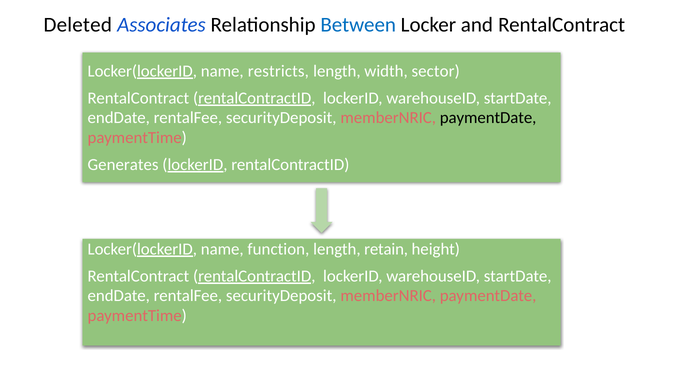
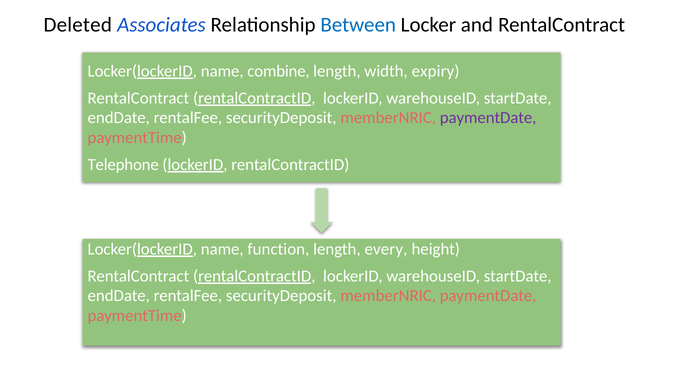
restricts: restricts -> combine (279, 71)
sector: sector -> expiry (436, 71)
paymentDate colour: black -> purple (488, 118)
Generates: Generates -> Telephone (123, 164)
retain: retain -> every (386, 249)
